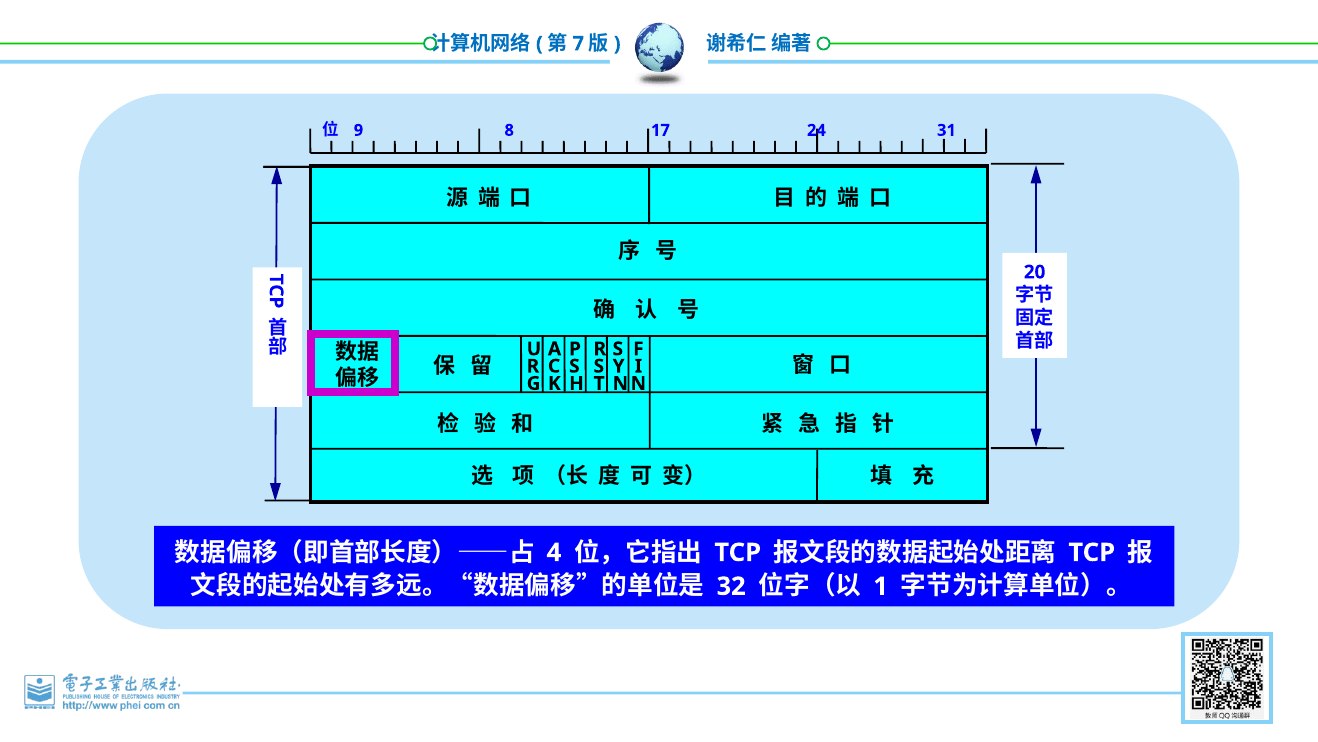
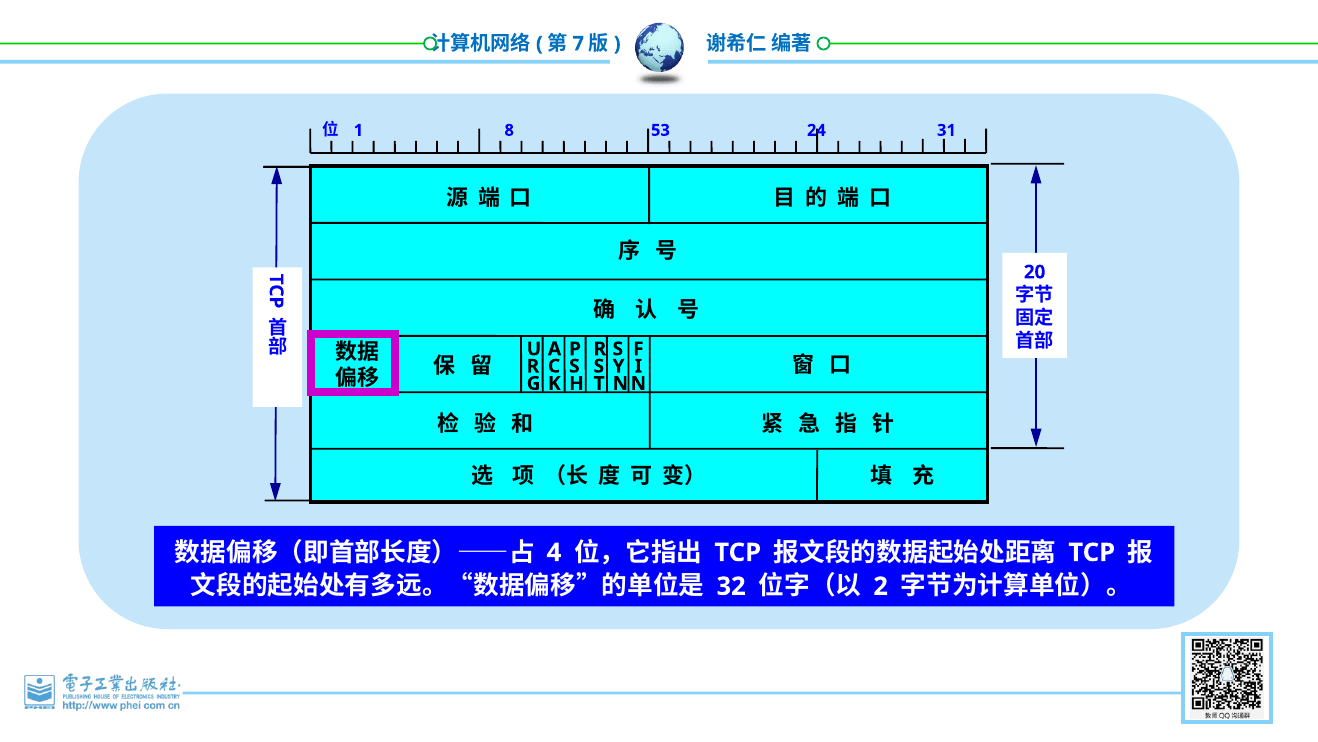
9: 9 -> 1 (358, 130)
17: 17 -> 53 (660, 130)
1: 1 -> 2 (881, 586)
